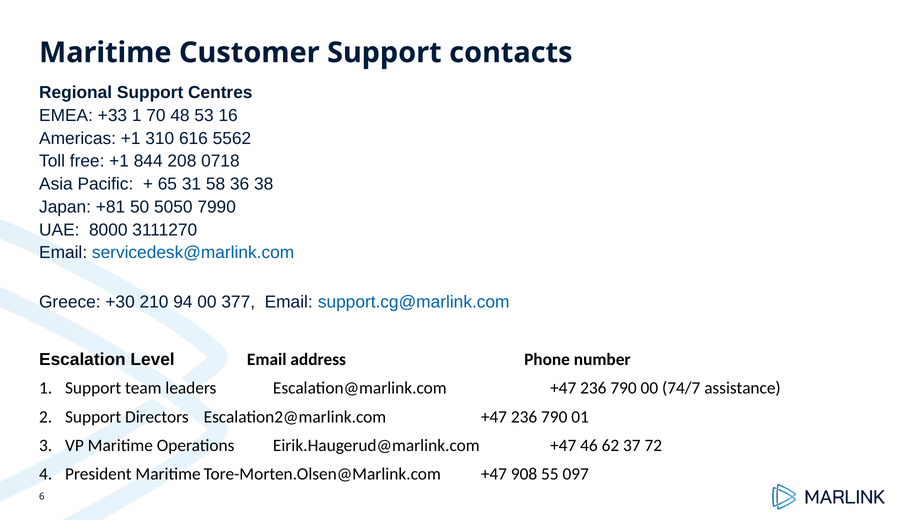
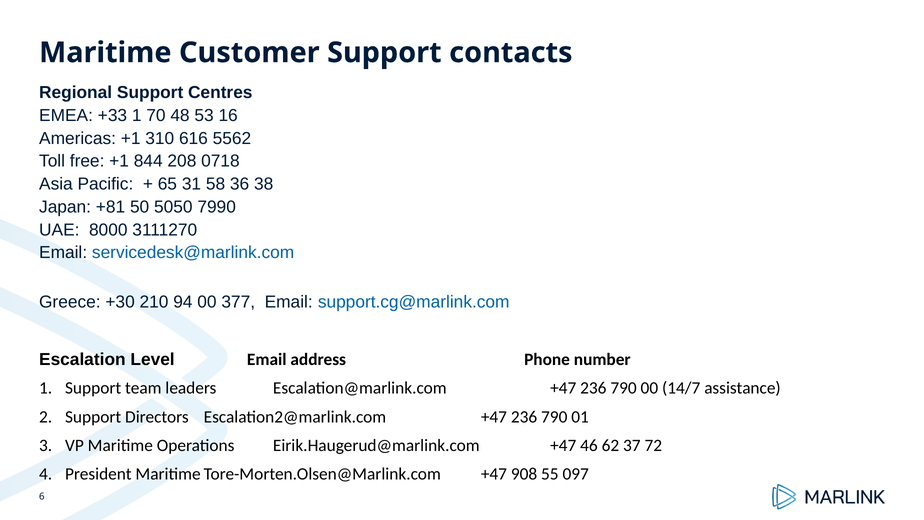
74/7: 74/7 -> 14/7 (681, 388)
